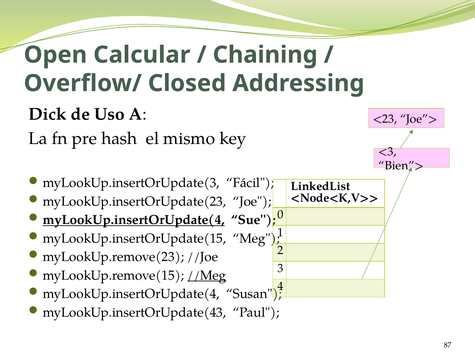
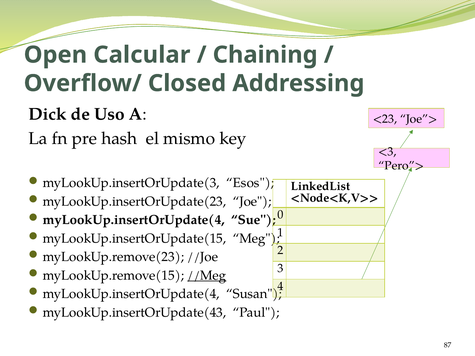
Bien”>: Bien”> -> Pero”> (401, 166)
Fácil: Fácil -> Esos (250, 183)
myLookUp.insertOrUpdate(4 underline: present -> none (134, 220)
